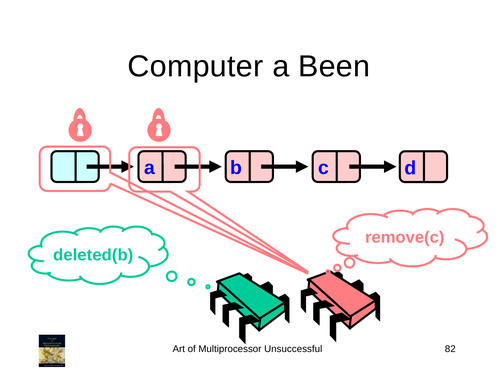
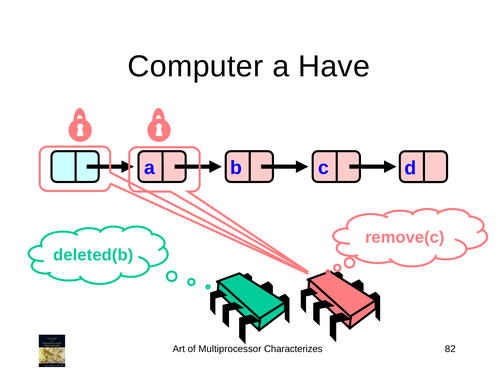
Been: Been -> Have (334, 66)
Unsuccessful: Unsuccessful -> Characterizes (293, 349)
